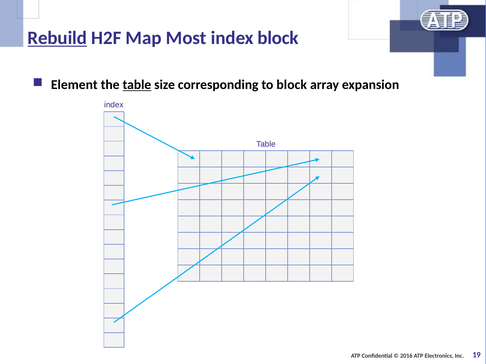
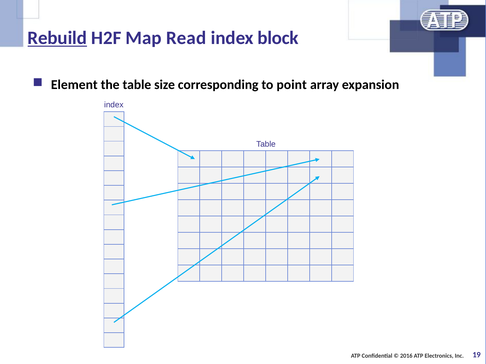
Most: Most -> Read (186, 38)
table underline: present -> none (137, 85)
to block: block -> point (292, 85)
